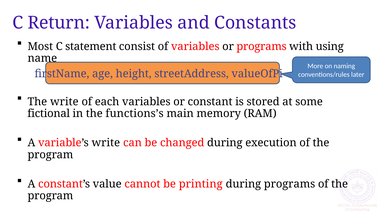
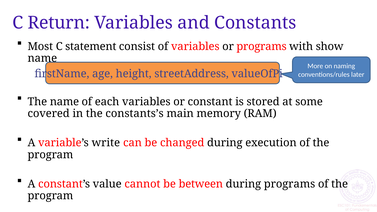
using: using -> show (330, 46)
The write: write -> name (64, 102)
fictional: fictional -> covered (49, 114)
functions’s: functions’s -> constants’s (135, 114)
printing: printing -> between (201, 184)
